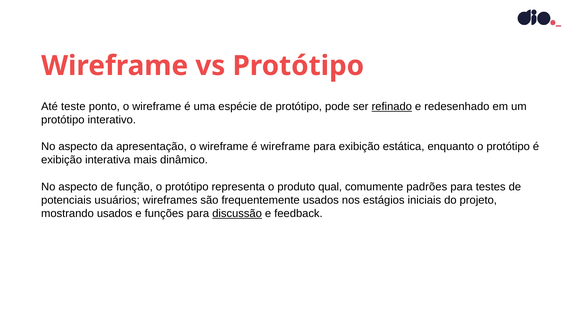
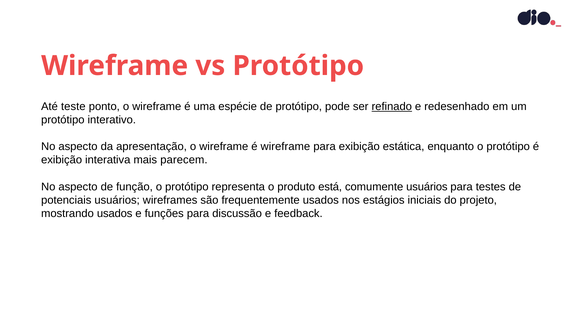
dinâmico: dinâmico -> parecem (184, 160)
qual: qual -> está (330, 187)
comumente padrões: padrões -> usuários (427, 187)
discussão underline: present -> none (237, 214)
